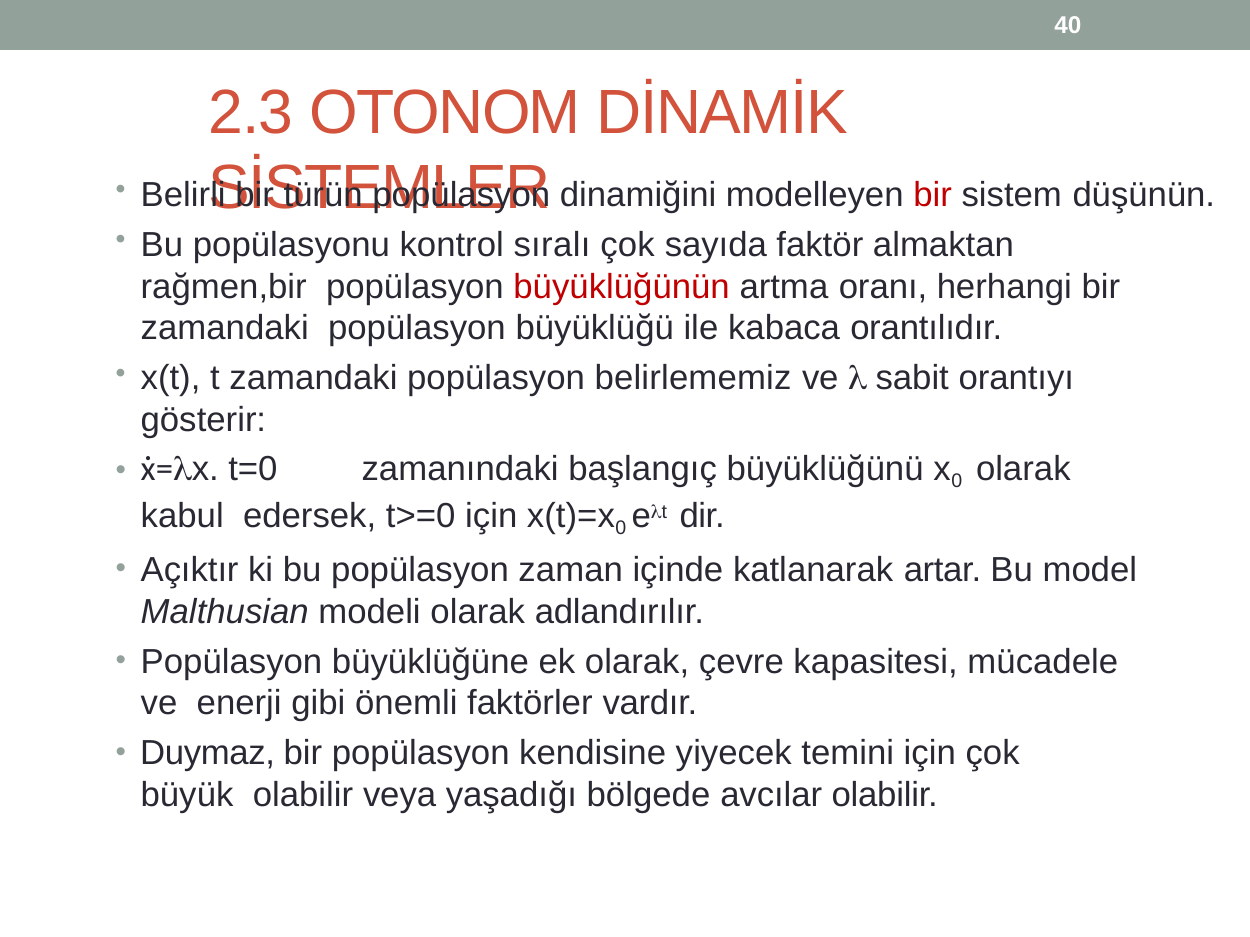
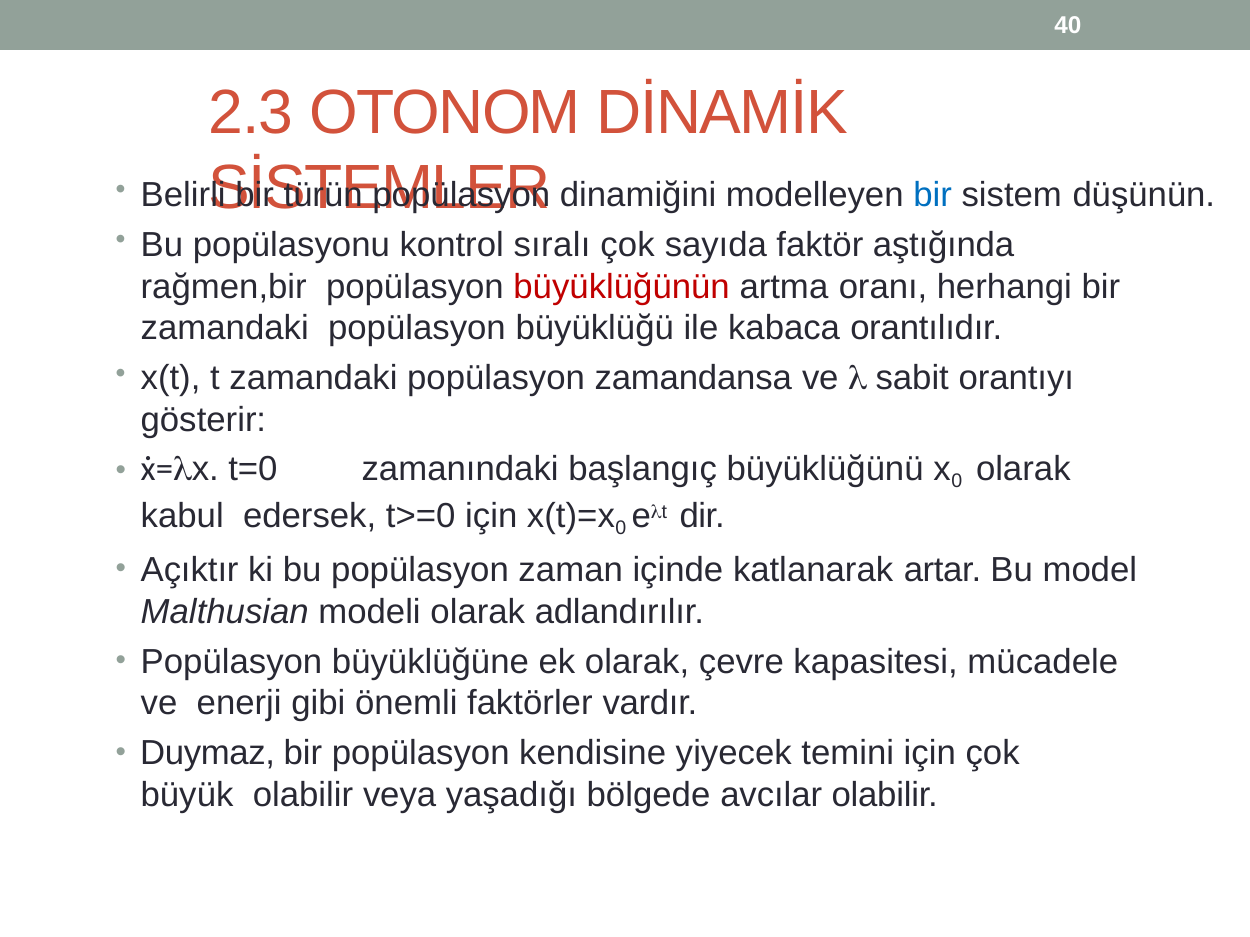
bir colour: red -> blue (933, 195)
almaktan: almaktan -> aştığında (944, 245)
belirlememiz: belirlememiz -> zamandansa (693, 379)
